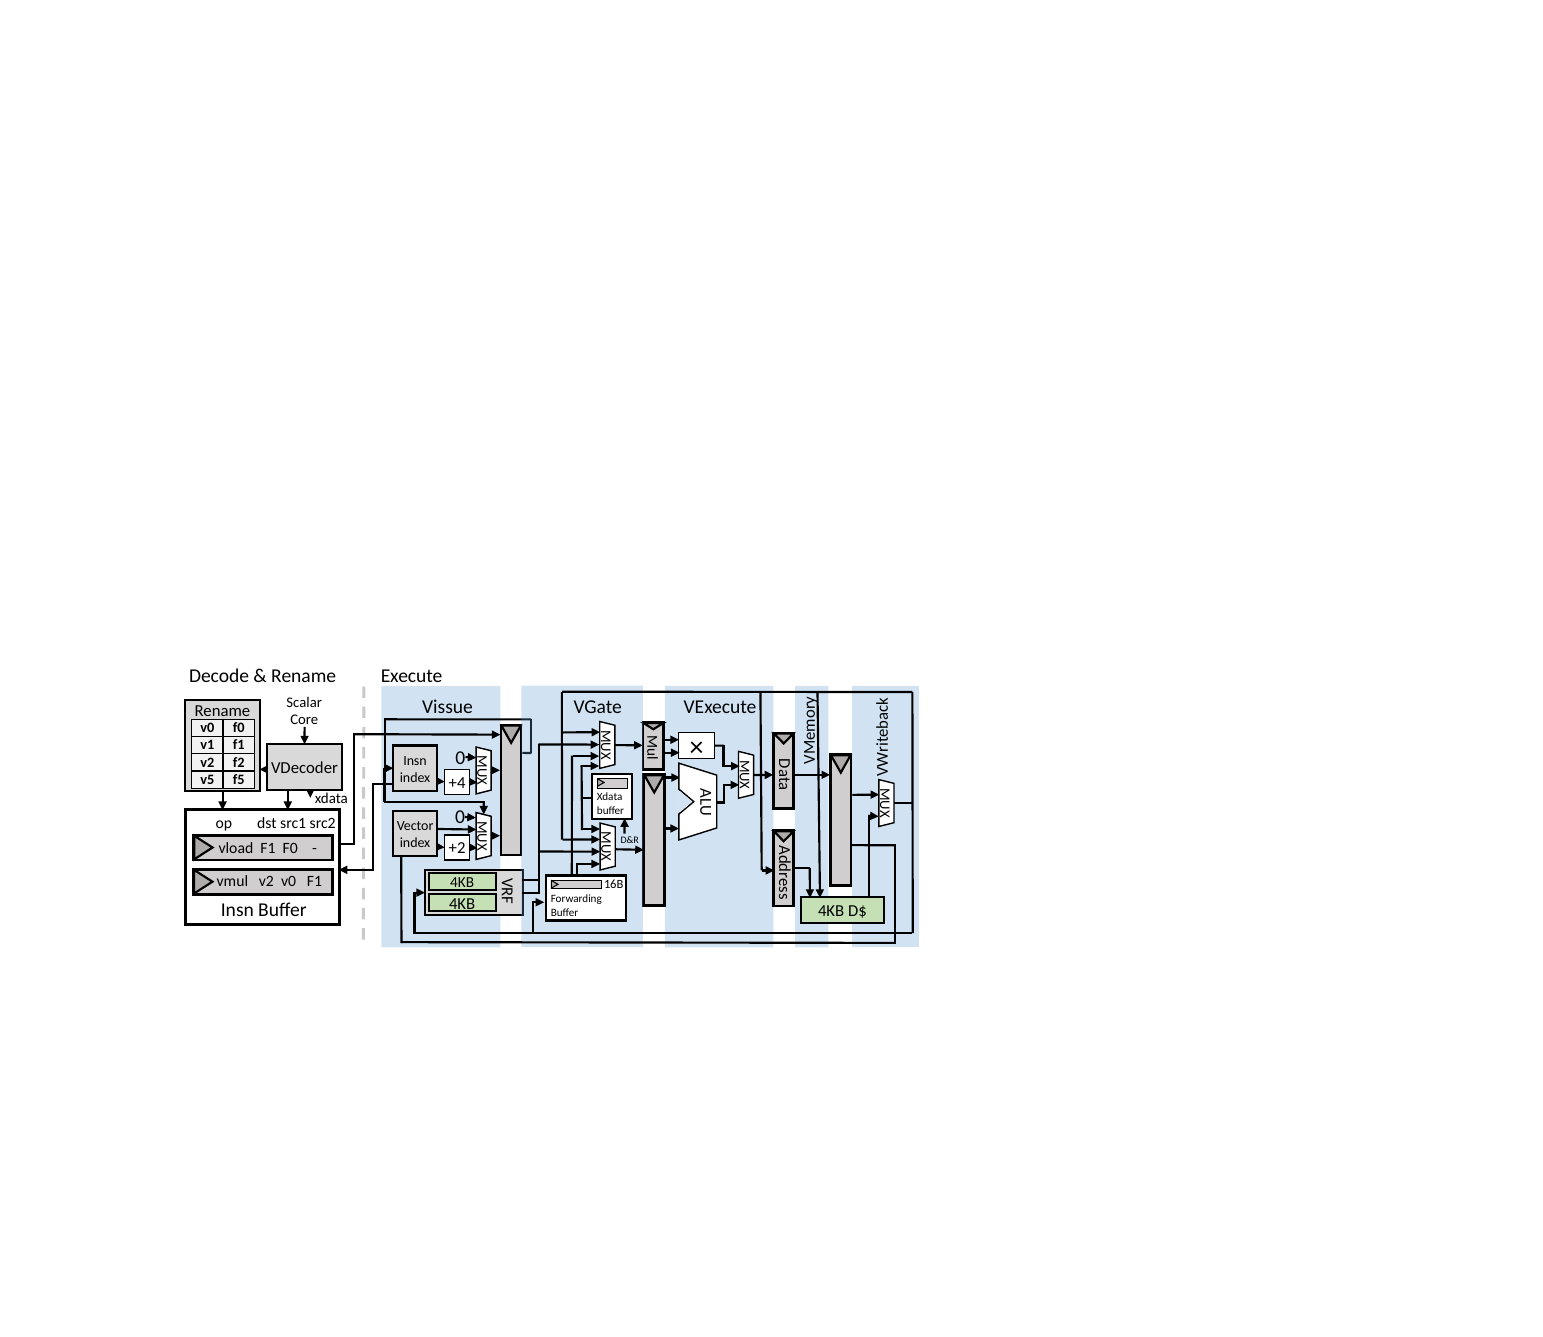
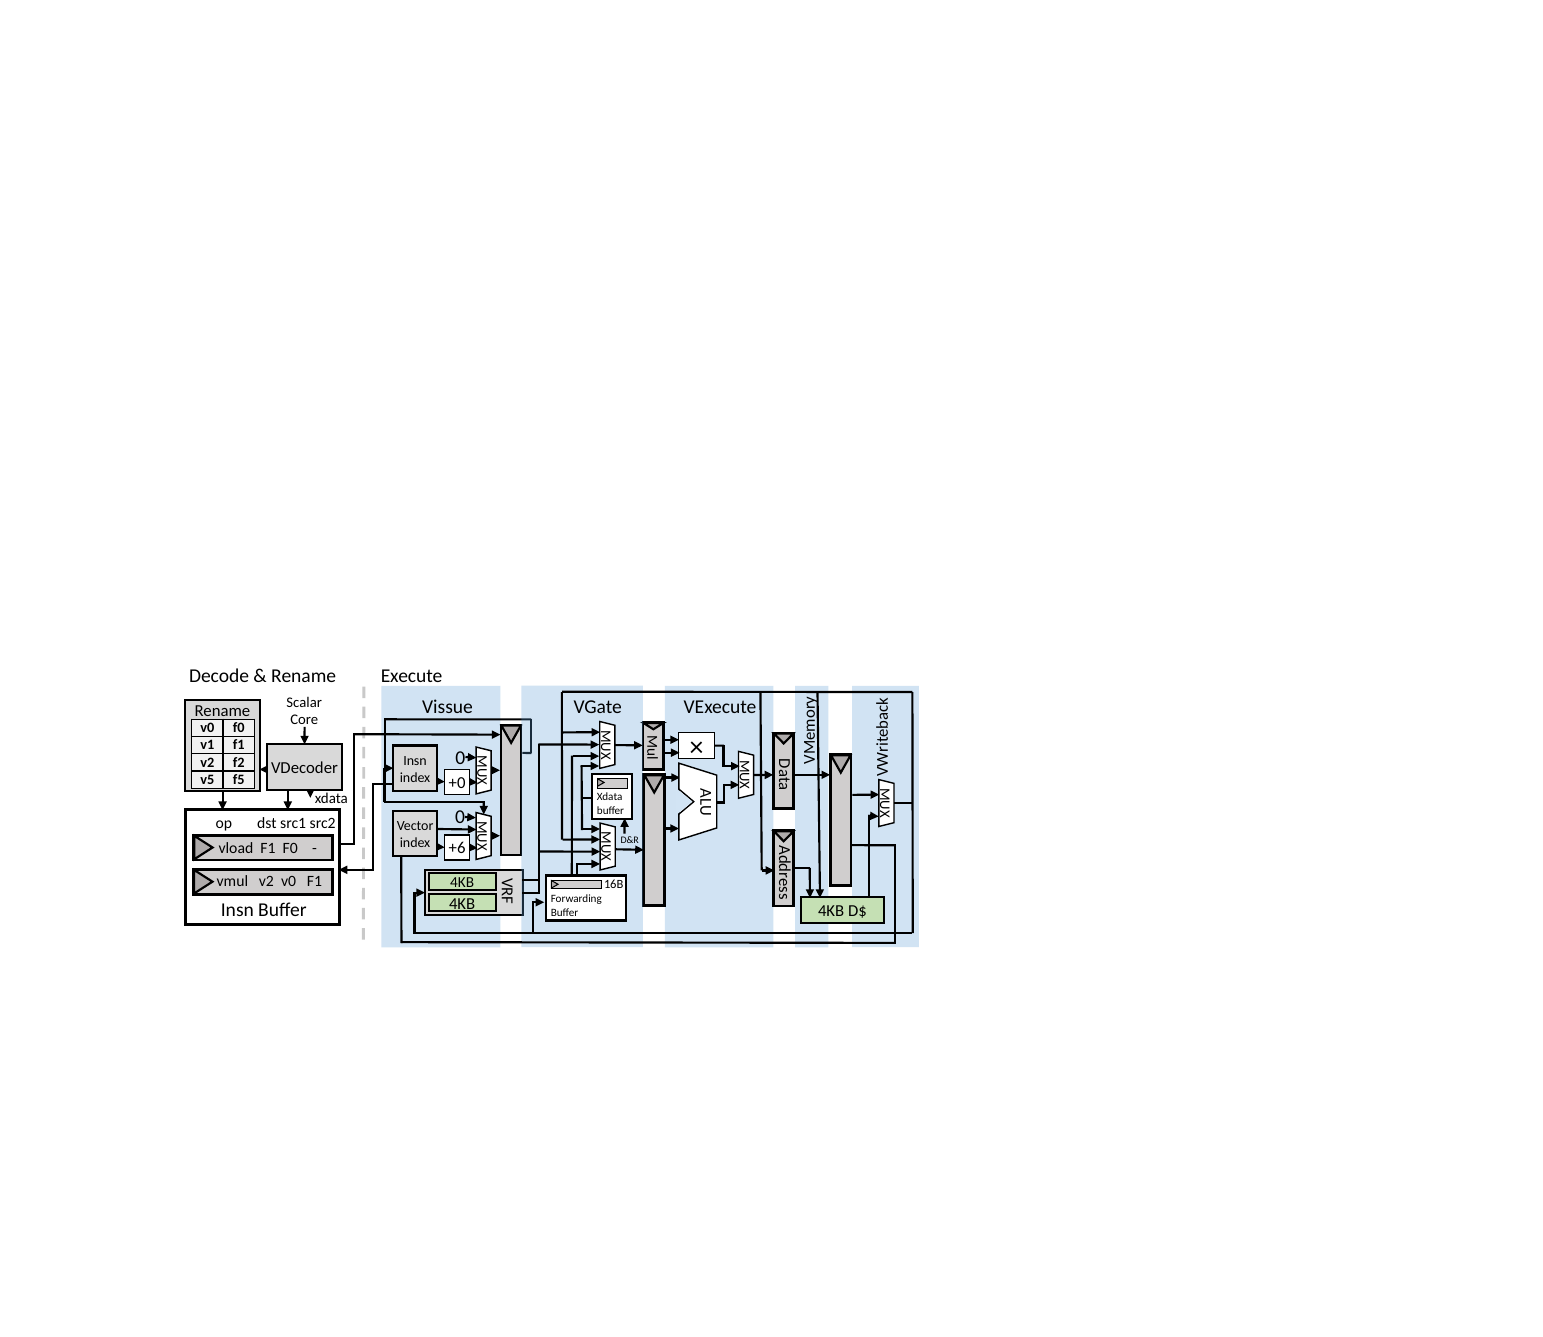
+4: +4 -> +0 (457, 783)
+2: +2 -> +6 (457, 849)
